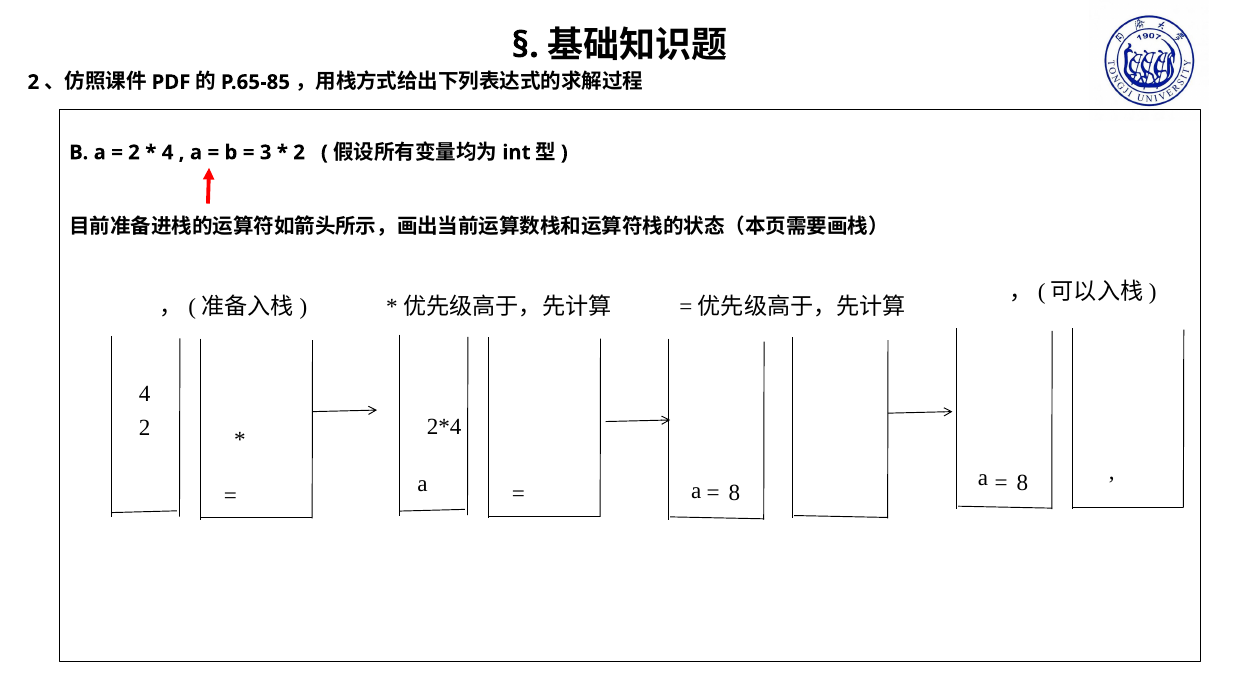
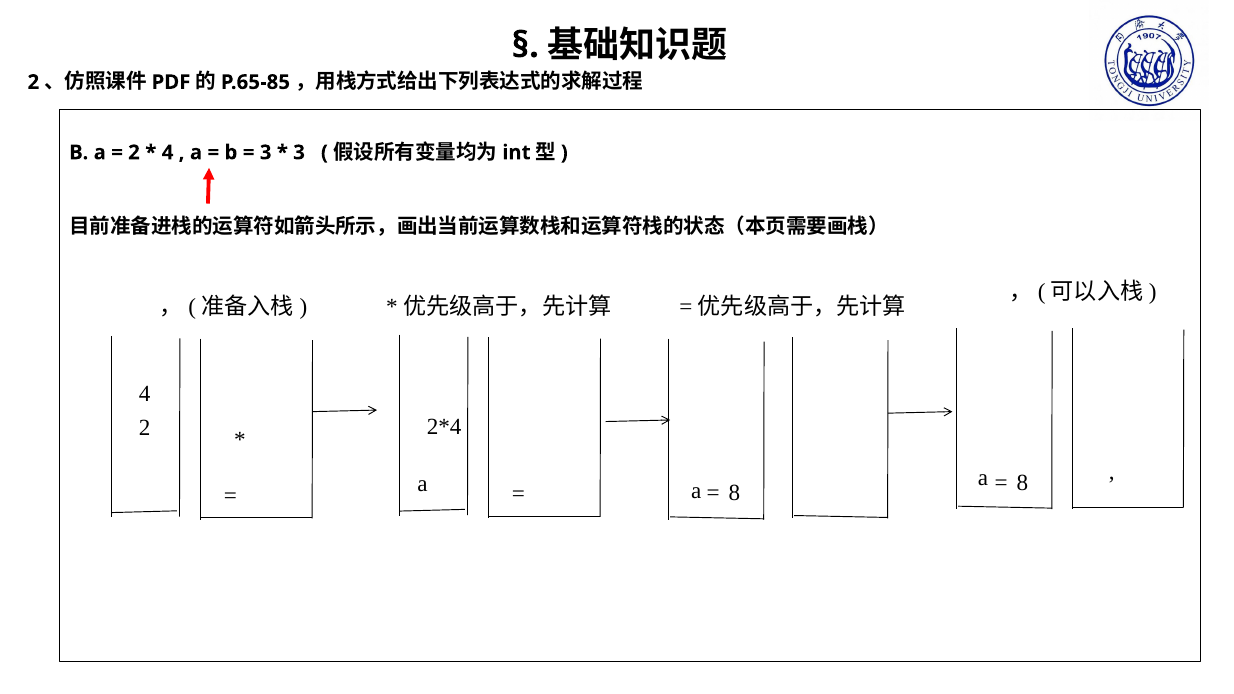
2: 2 -> 3 (299, 153)
